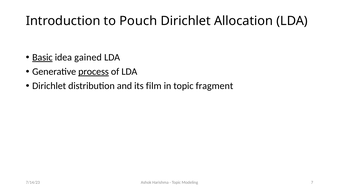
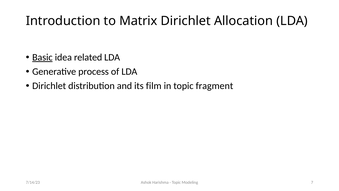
Pouch: Pouch -> Matrix (138, 21)
gained: gained -> related (88, 57)
process underline: present -> none (94, 72)
